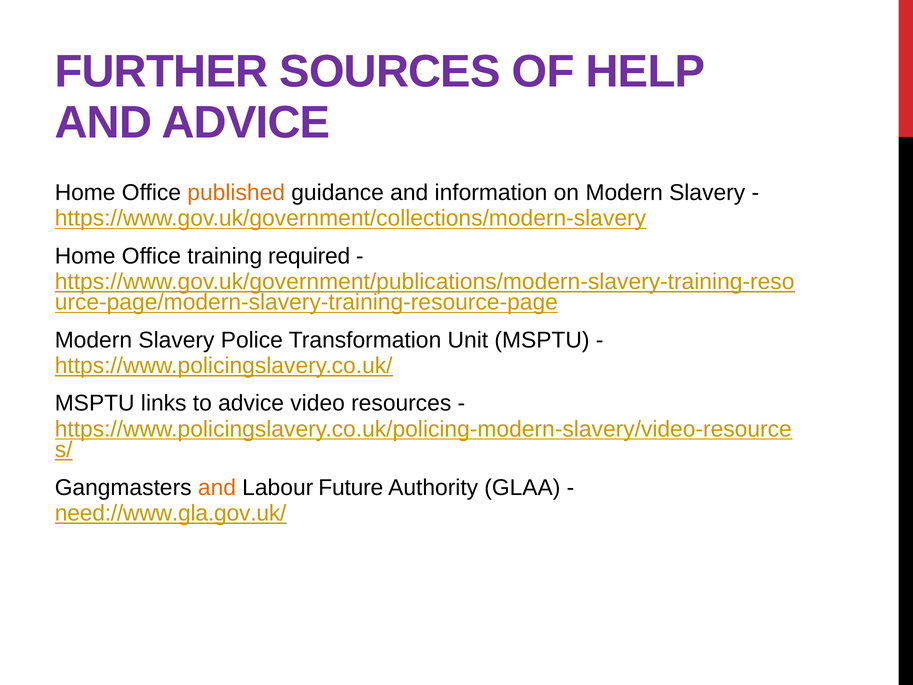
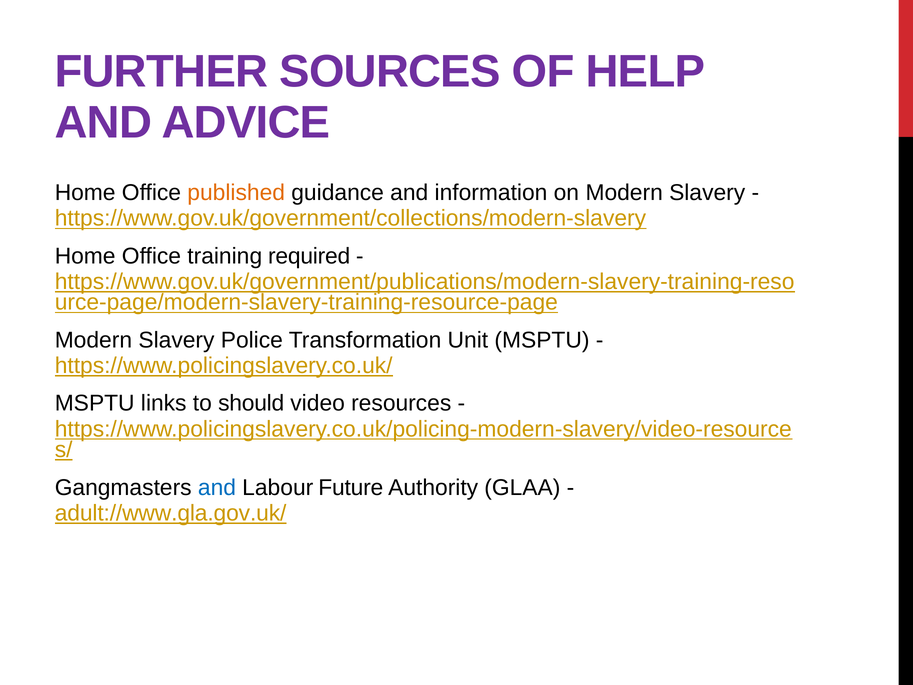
to advice: advice -> should (251, 403)
and colour: orange -> blue (217, 487)
need://www.gla.gov.uk/: need://www.gla.gov.uk/ -> adult://www.gla.gov.uk/ (171, 513)
